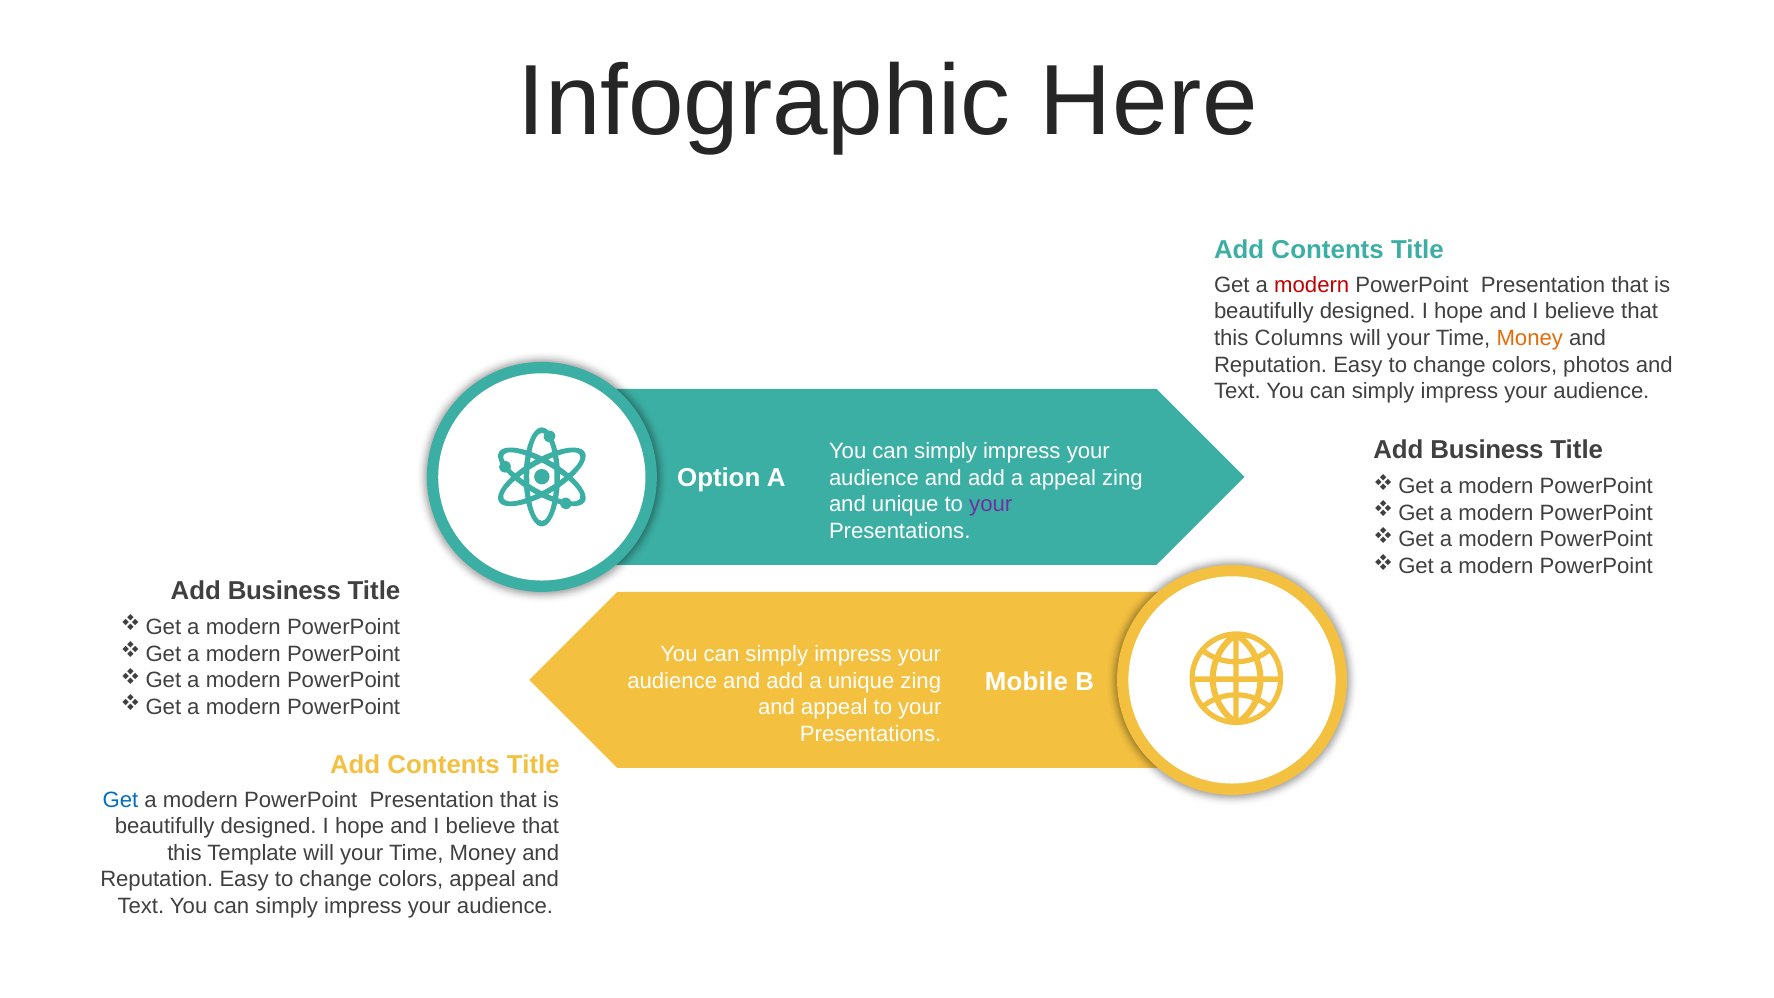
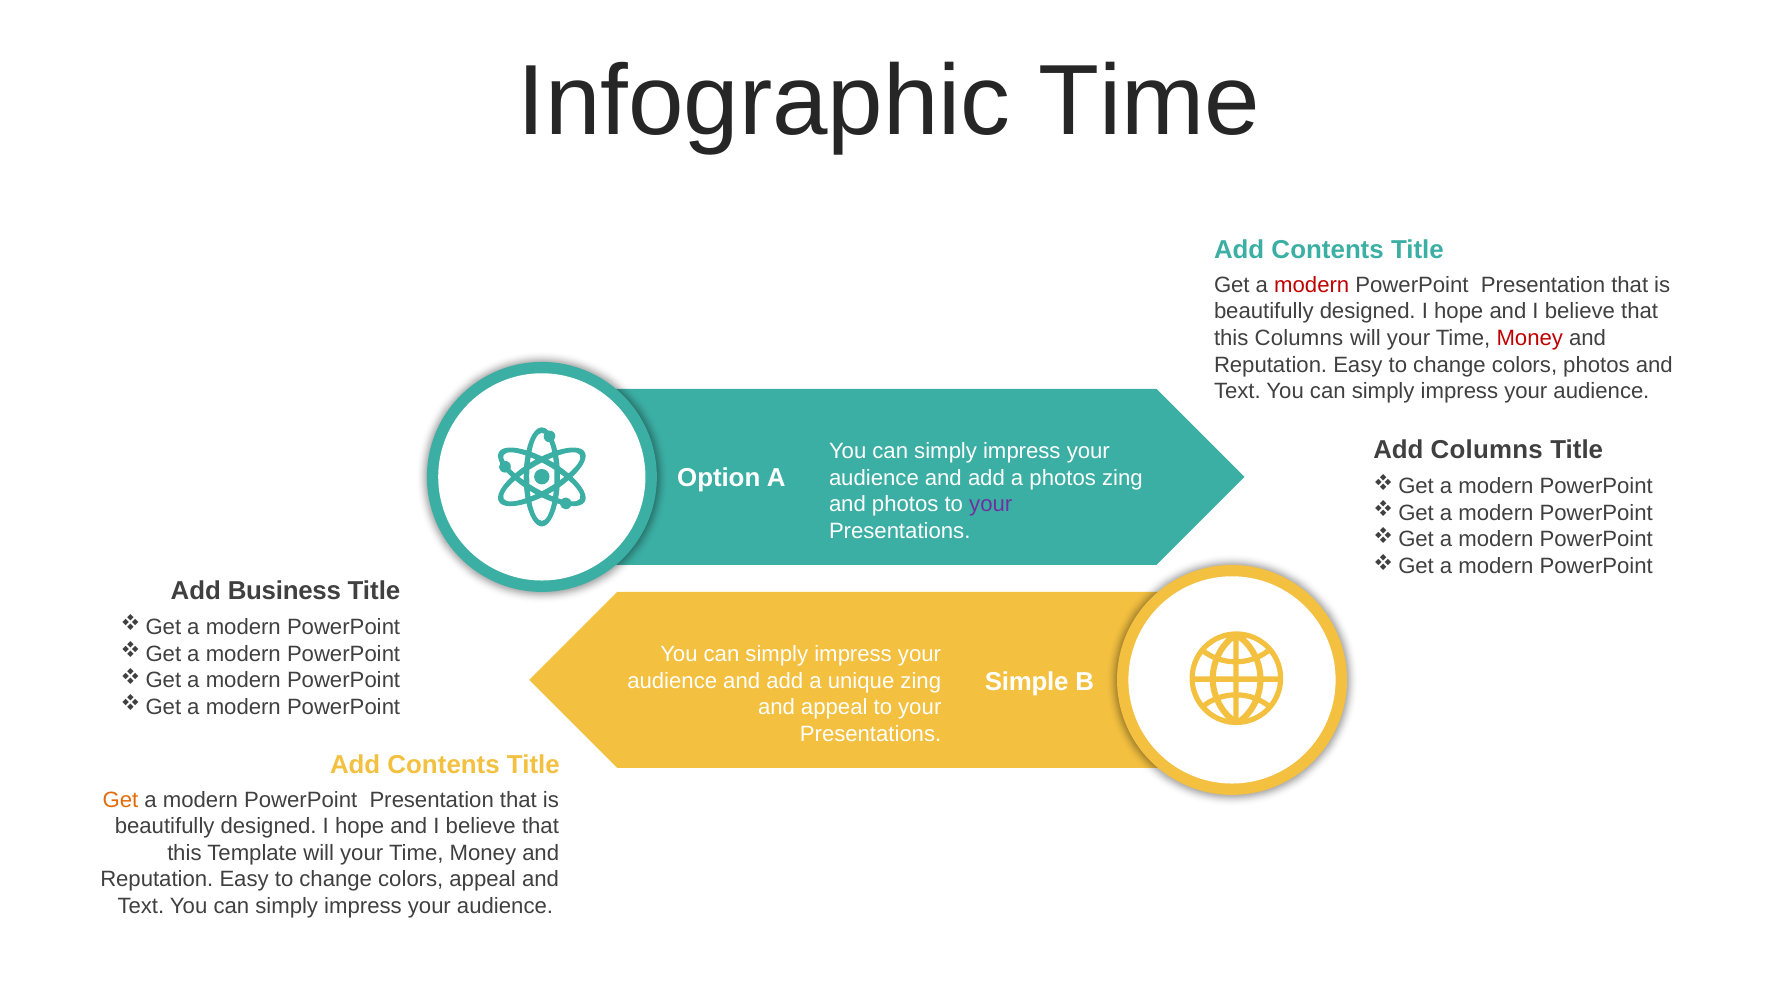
Infographic Here: Here -> Time (1149, 101)
Money colour: orange -> red (1530, 338)
Business: Business -> Columns (1487, 450)
a appeal: appeal -> photos (1063, 478)
and unique: unique -> photos (905, 504)
Mobile: Mobile -> Simple (1027, 681)
Get colour: blue -> orange (121, 800)
